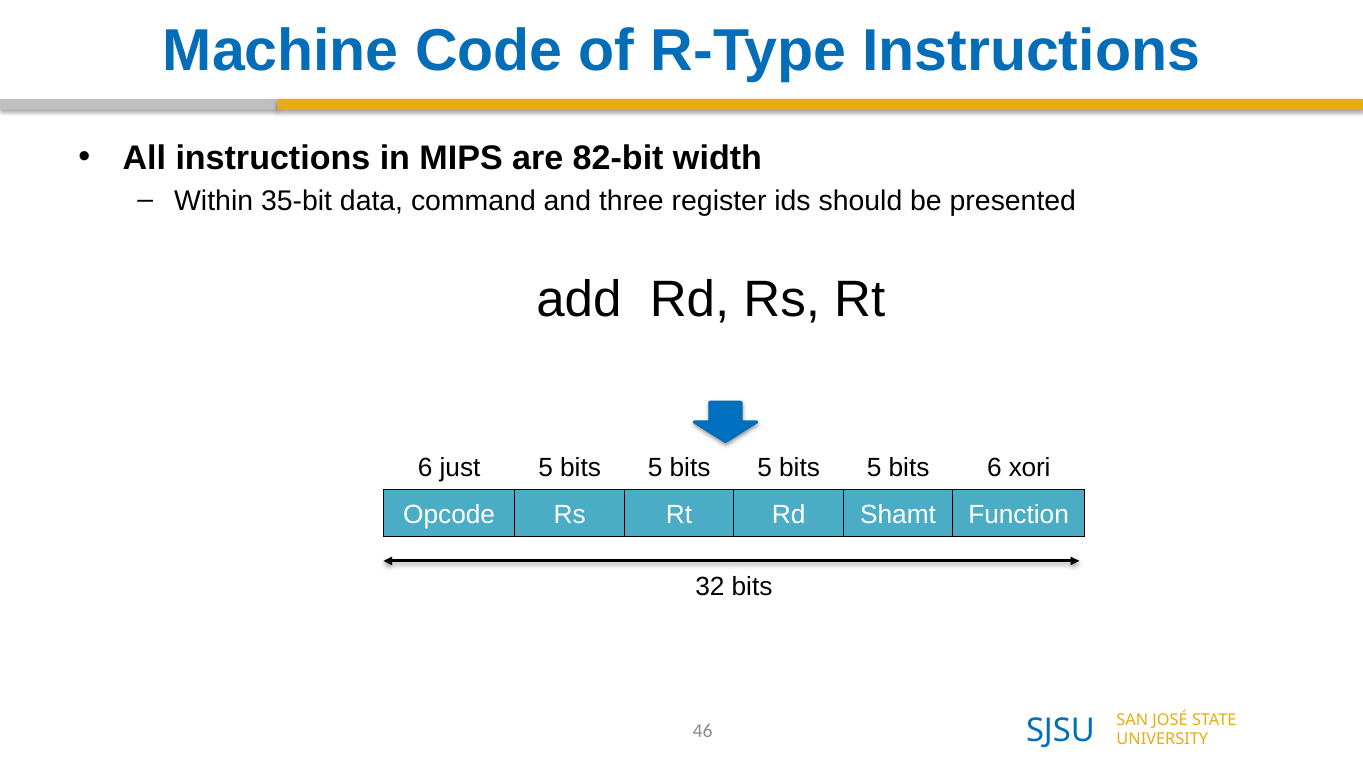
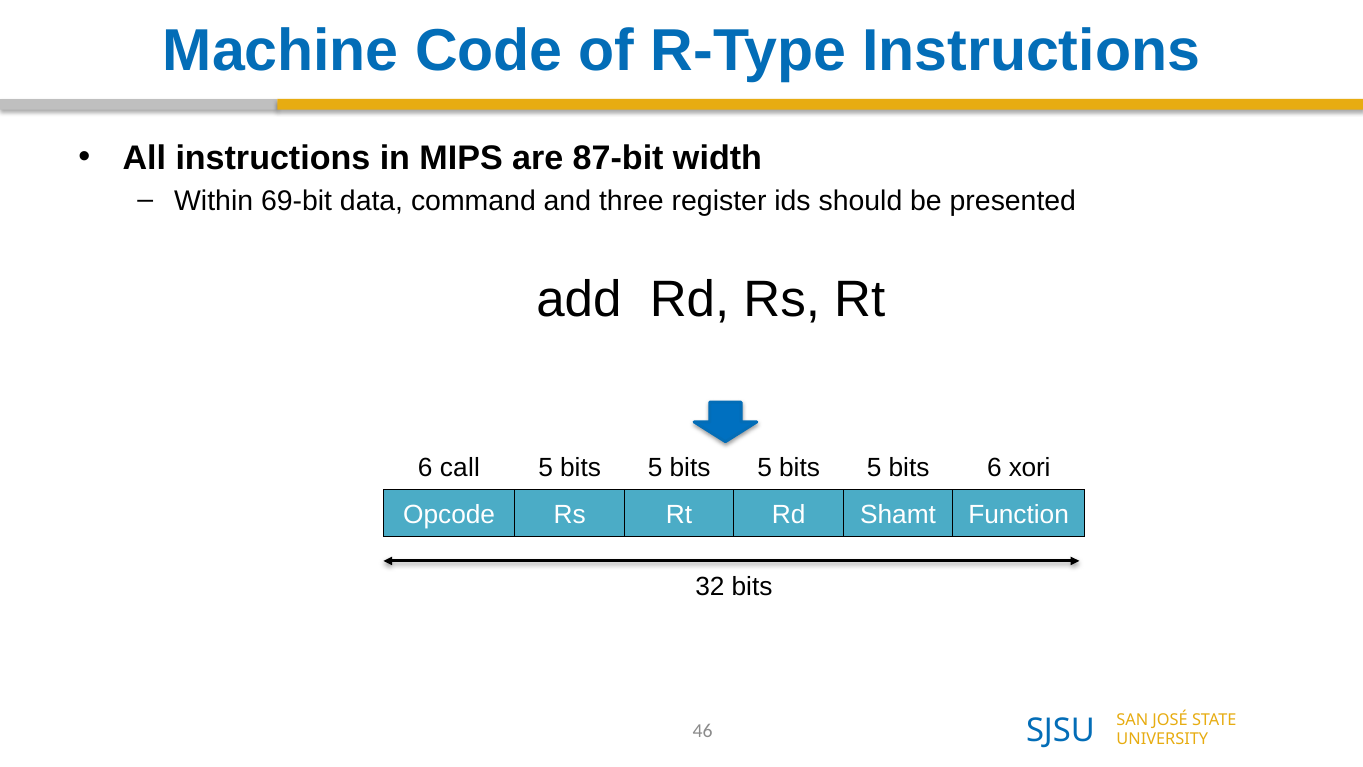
82-bit: 82-bit -> 87-bit (618, 158)
35-bit: 35-bit -> 69-bit (297, 201)
just: just -> call (460, 467)
